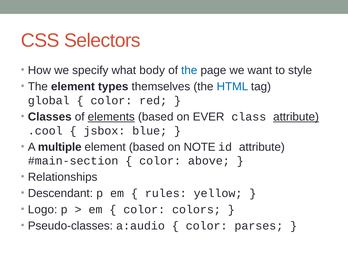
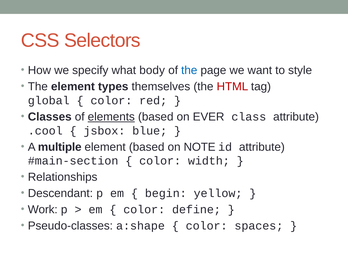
HTML colour: blue -> red (232, 87)
attribute underline: present -> none (296, 117)
above: above -> width (209, 161)
rules: rules -> begin (166, 193)
Logo: Logo -> Work (43, 210)
colors: colors -> define (196, 210)
a:audio: a:audio -> a:shape (140, 226)
parses: parses -> spaces (259, 226)
